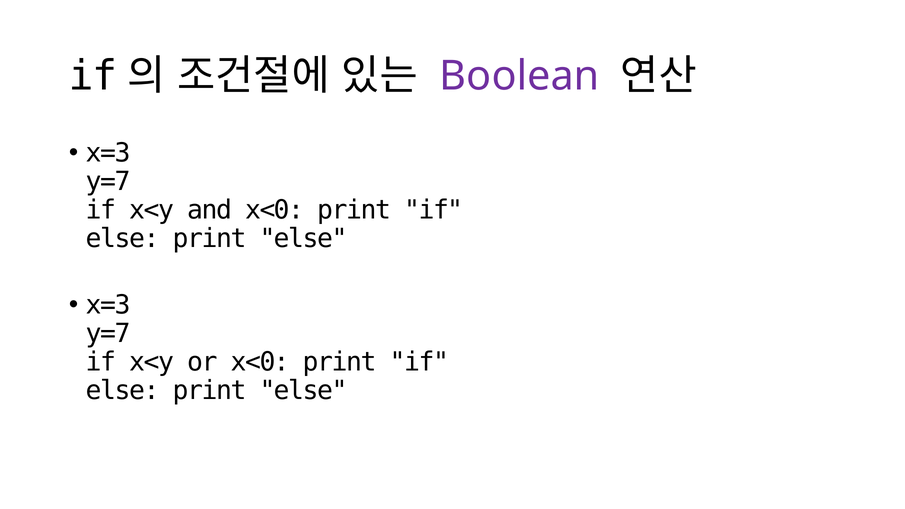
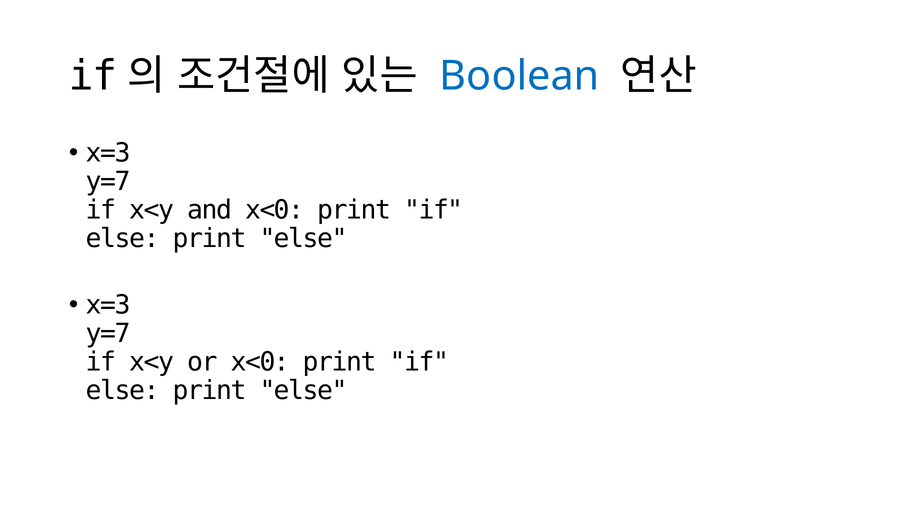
Boolean colour: purple -> blue (520, 76)
